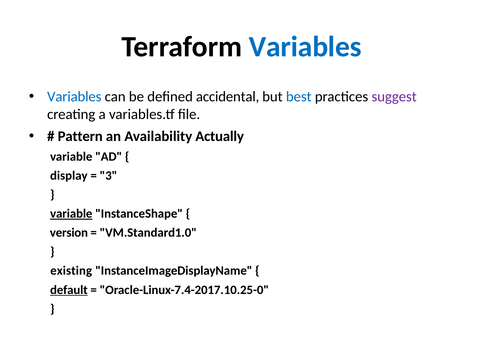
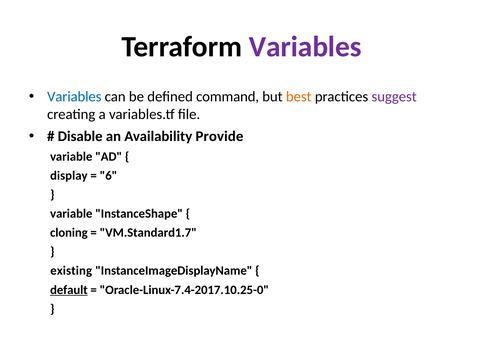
Variables colour: blue -> purple (305, 47)
accidental: accidental -> command (228, 97)
best colour: blue -> orange (299, 97)
Pattern: Pattern -> Disable (80, 137)
Actually: Actually -> Provide (219, 137)
3: 3 -> 6 (108, 176)
variable underline: present -> none (71, 214)
version: version -> cloning (69, 233)
VM.Standard1.0: VM.Standard1.0 -> VM.Standard1.7 (148, 233)
